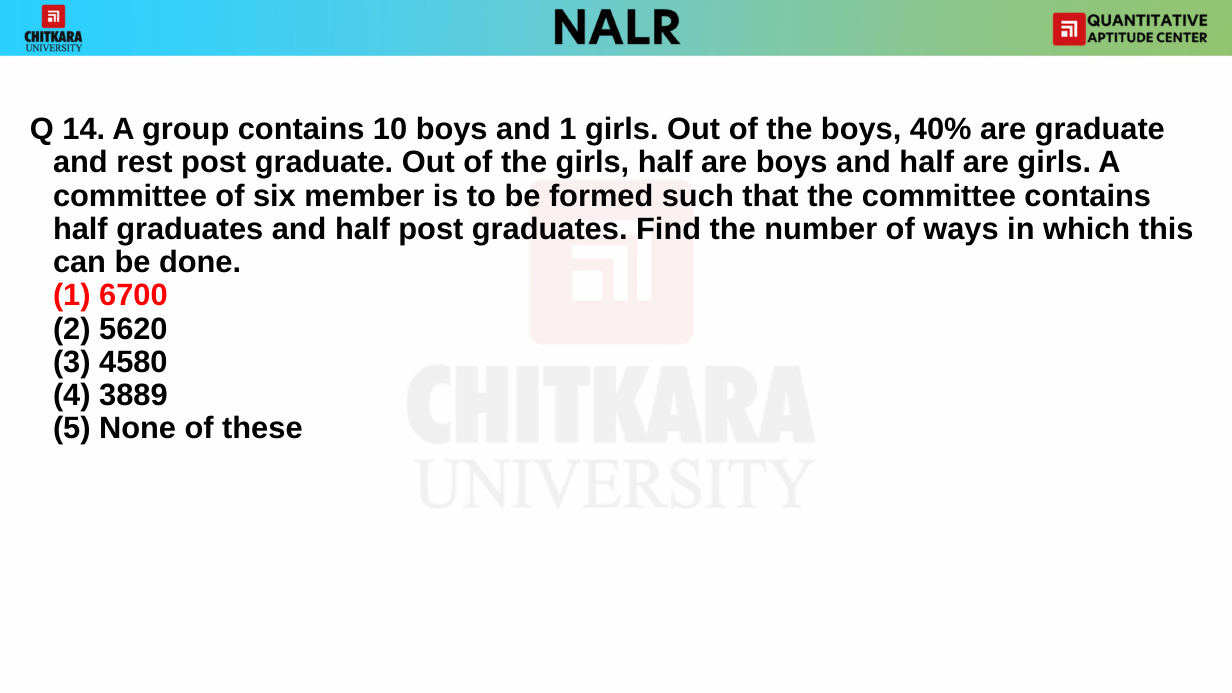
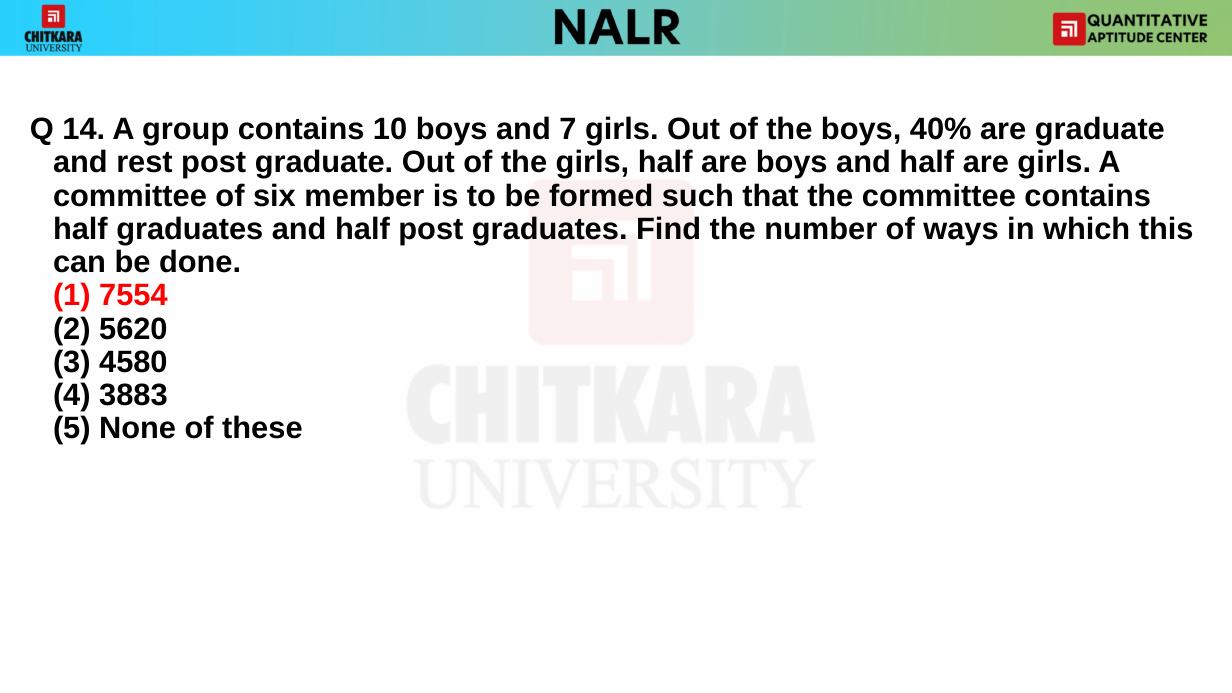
and 1: 1 -> 7 (568, 129)
6700: 6700 -> 7554 (133, 296)
3889: 3889 -> 3883 (133, 395)
